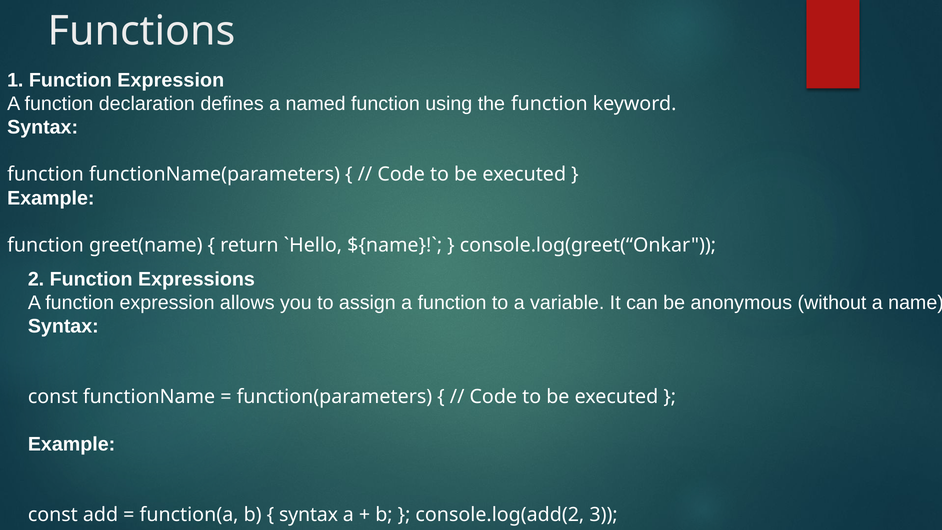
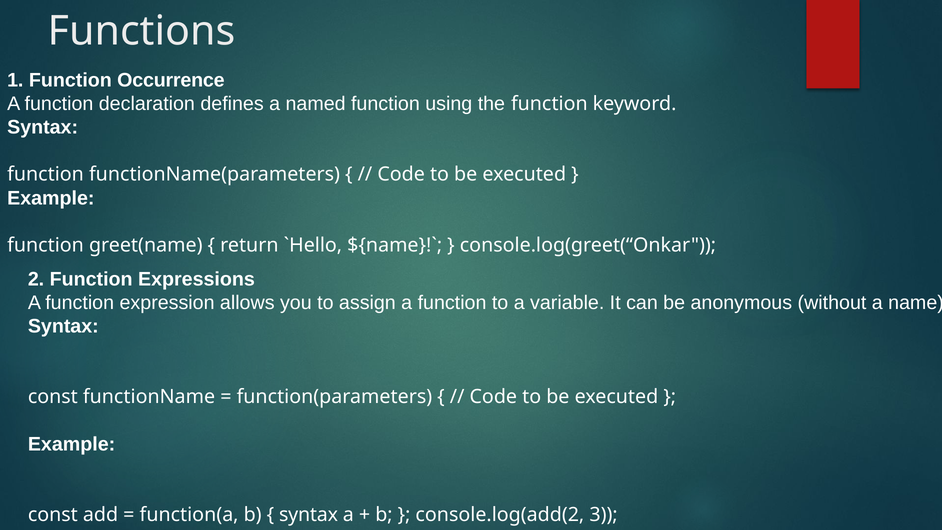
1 Function Expression: Expression -> Occurrence (171, 80)
